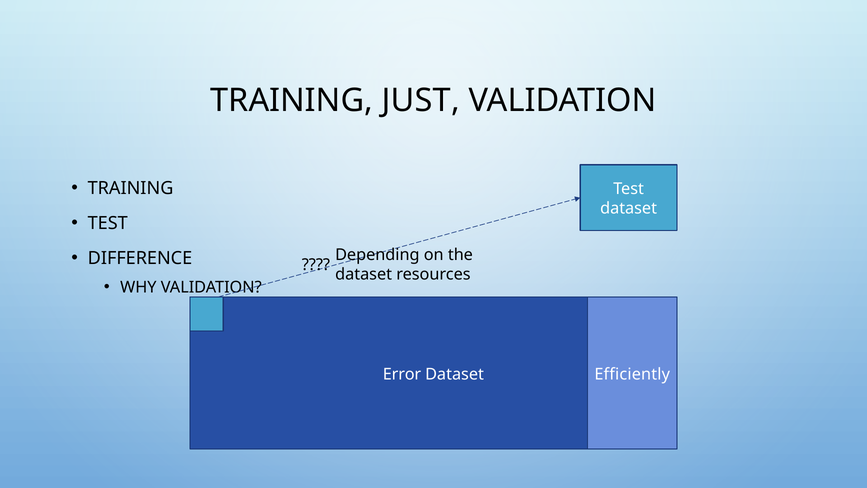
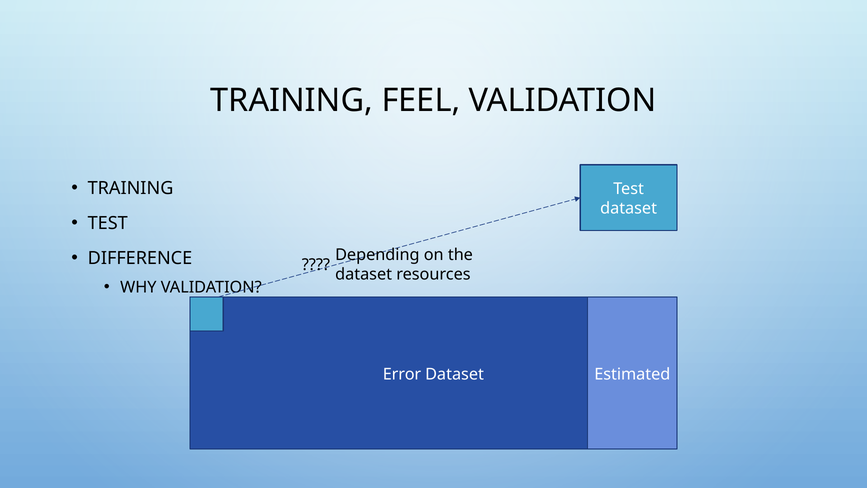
JUST: JUST -> FEEL (421, 101)
Efficiently: Efficiently -> Estimated (632, 374)
